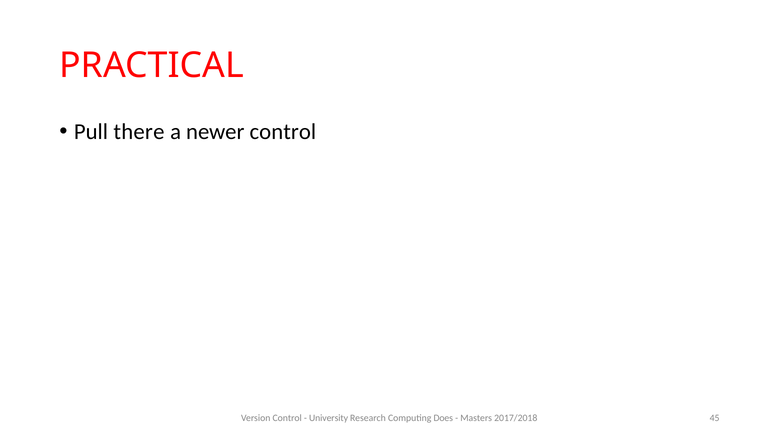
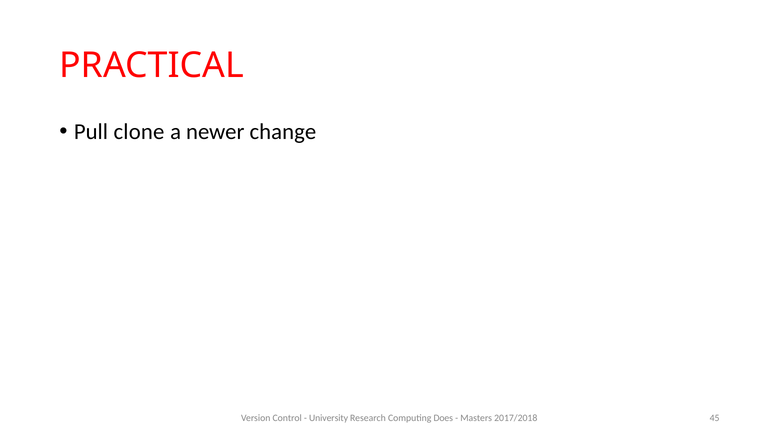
there: there -> clone (139, 132)
newer control: control -> change (283, 132)
